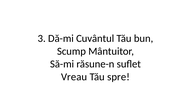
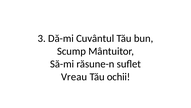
spre: spre -> ochii (119, 76)
